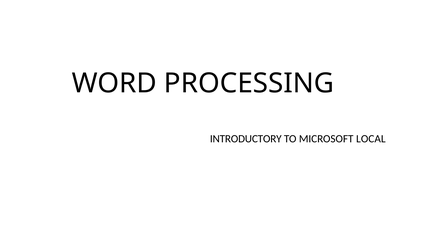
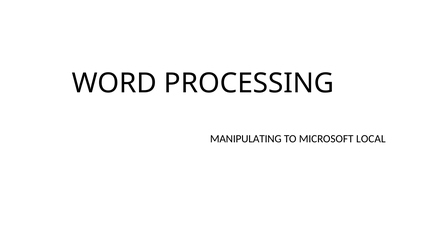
INTRODUCTORY: INTRODUCTORY -> MANIPULATING (246, 139)
